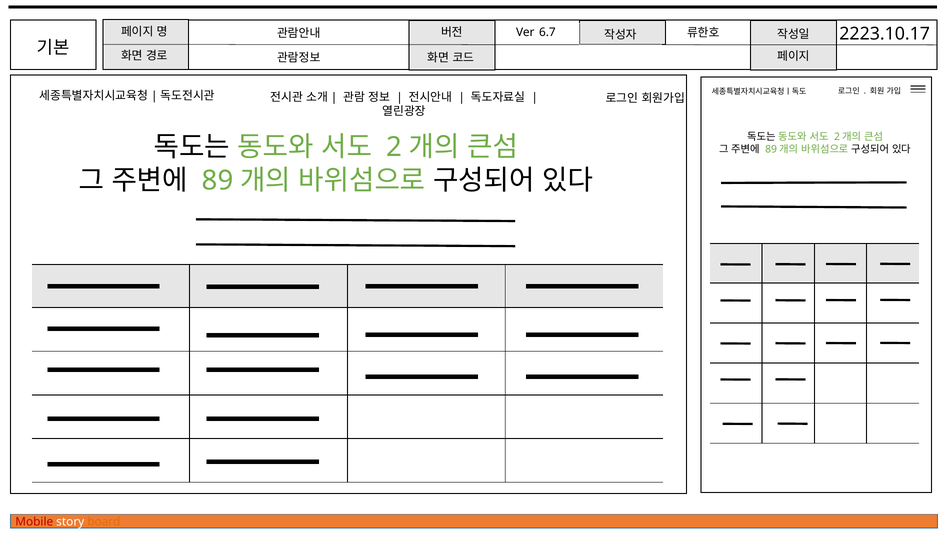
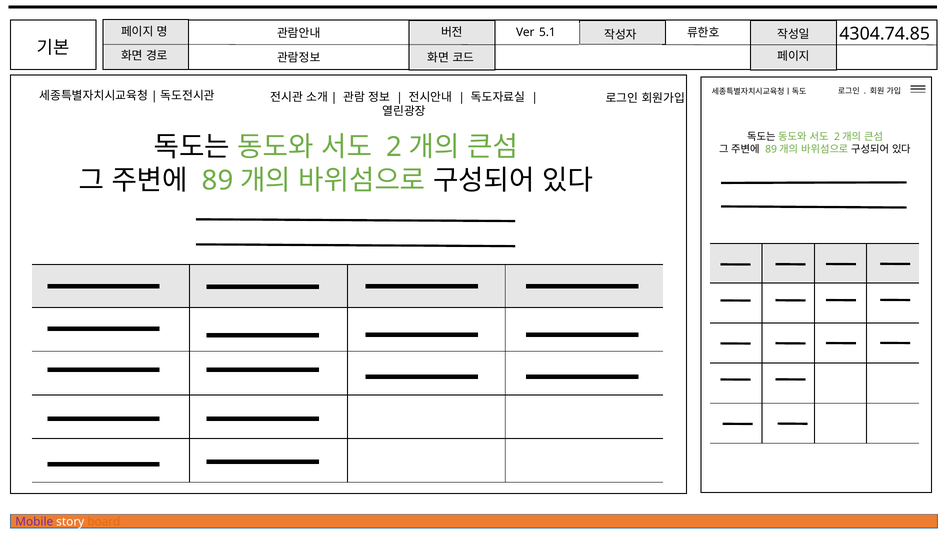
2223.10.17: 2223.10.17 -> 4304.74.85 (885, 34)
6.7: 6.7 -> 5.1 (547, 32)
Mobile colour: red -> purple (34, 521)
